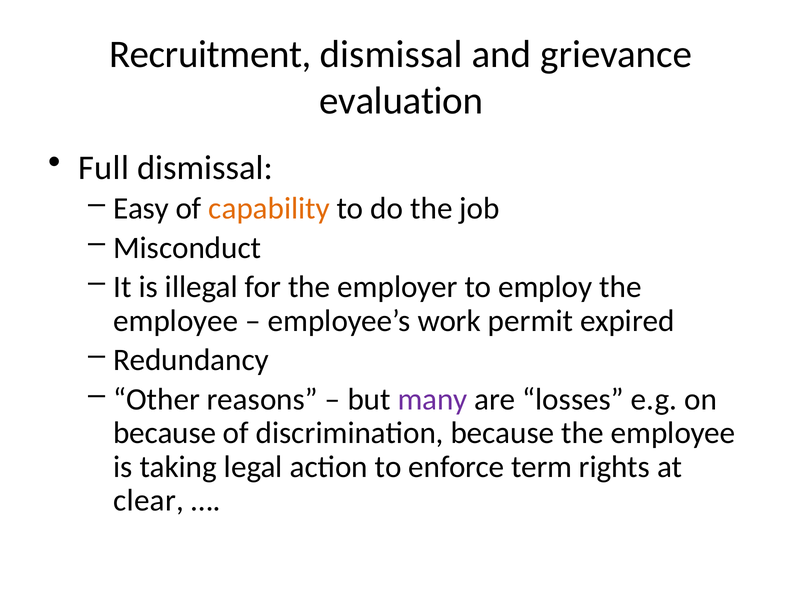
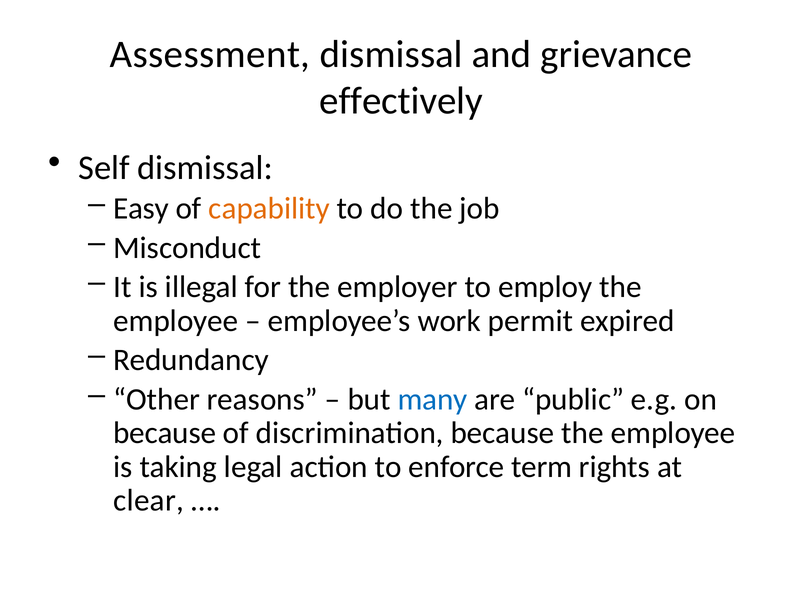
Recruitment: Recruitment -> Assessment (210, 54)
evaluation: evaluation -> effectively (401, 101)
Full: Full -> Self (104, 168)
many colour: purple -> blue (433, 399)
losses: losses -> public (573, 399)
